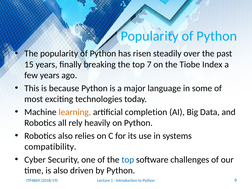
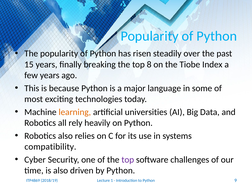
7: 7 -> 8 (149, 64)
completion: completion -> universities (146, 112)
top colour: blue -> purple (128, 160)
